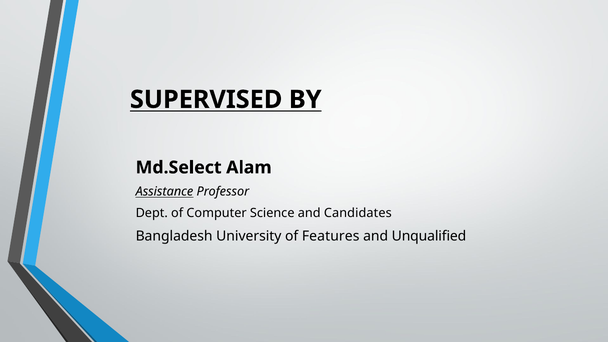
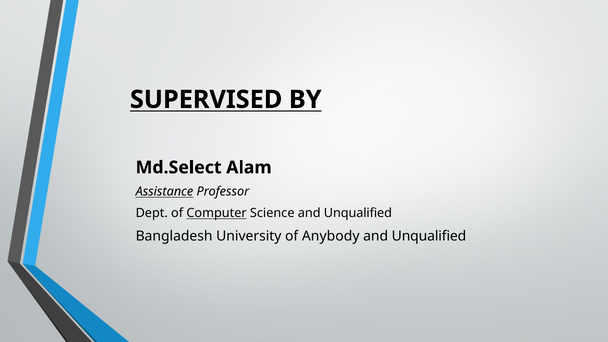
Computer underline: none -> present (217, 213)
Science and Candidates: Candidates -> Unqualified (358, 213)
Features: Features -> Anybody (331, 236)
